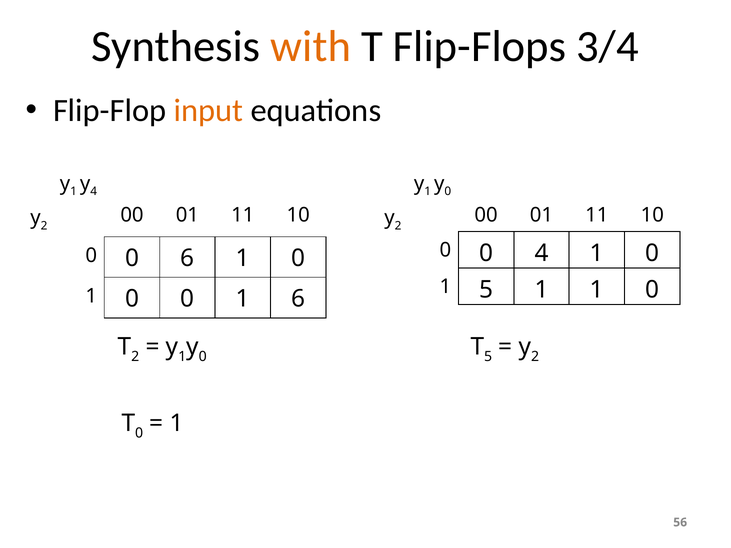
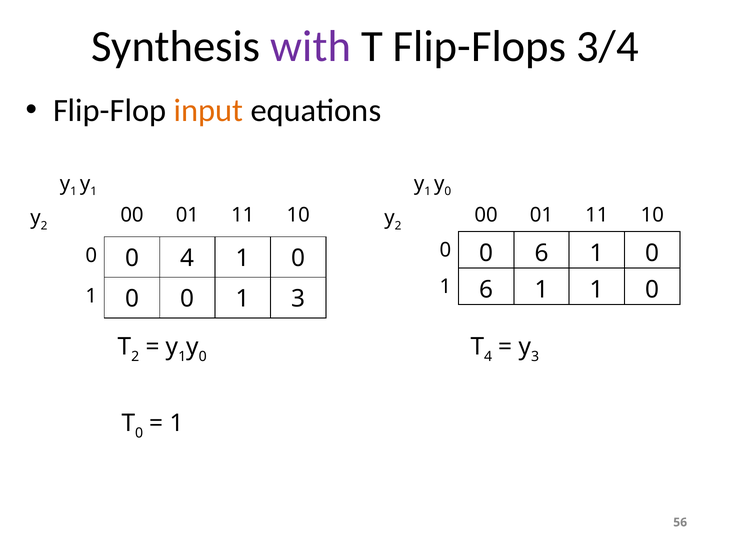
with colour: orange -> purple (311, 47)
4: 4 -> 1 (94, 191)
0 4: 4 -> 6 (542, 253)
0 6: 6 -> 4 (187, 258)
1 5: 5 -> 6 (486, 290)
1 6: 6 -> 3 (298, 299)
T 5: 5 -> 4 (488, 357)
2: 2 -> 3 (535, 357)
